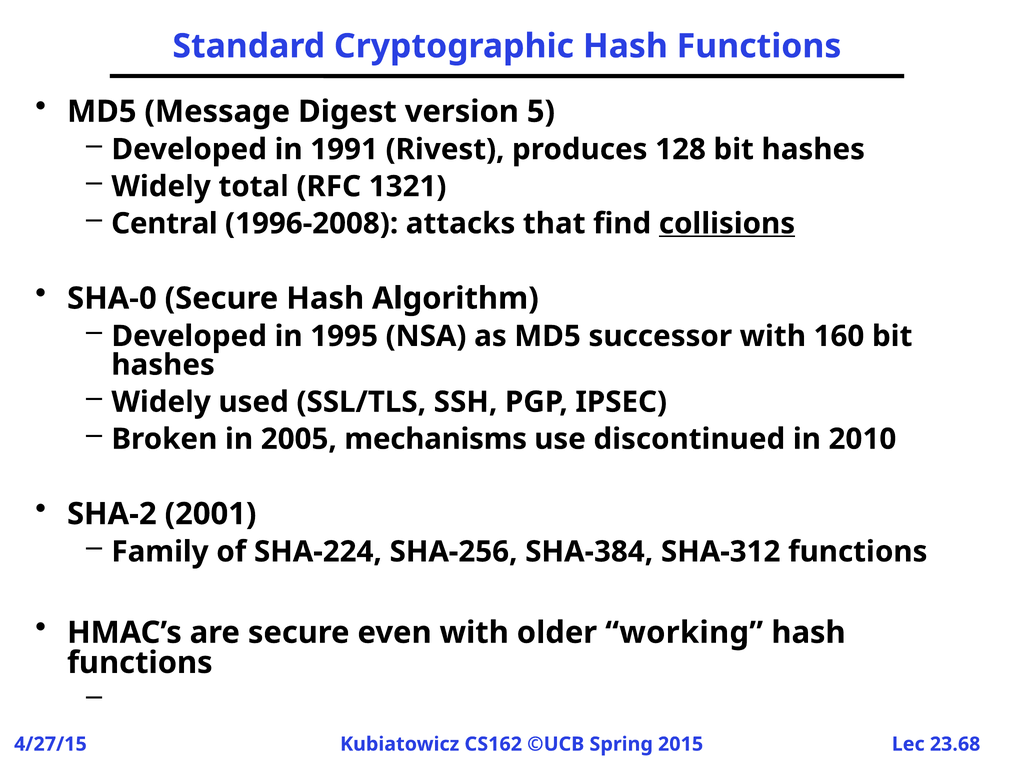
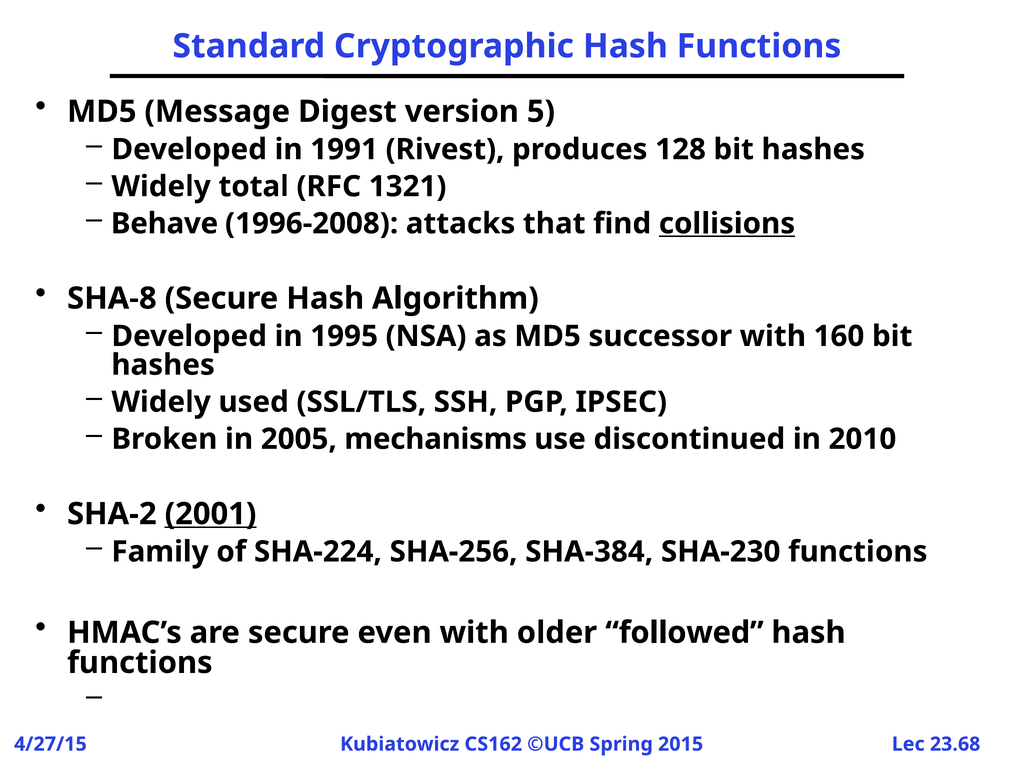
Central: Central -> Behave (165, 224)
SHA-0: SHA-0 -> SHA-8 (112, 299)
2001 underline: none -> present (211, 514)
SHA-312: SHA-312 -> SHA-230 (721, 552)
working: working -> followed (684, 633)
